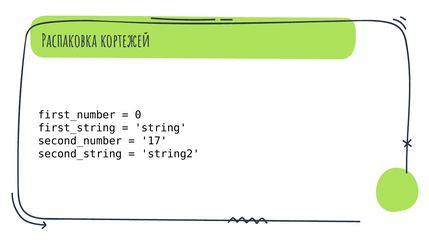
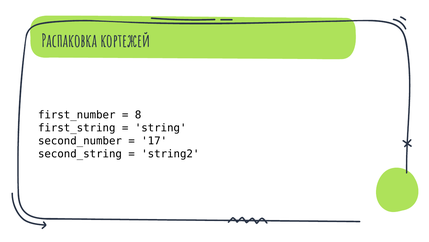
0: 0 -> 8 (138, 115)
